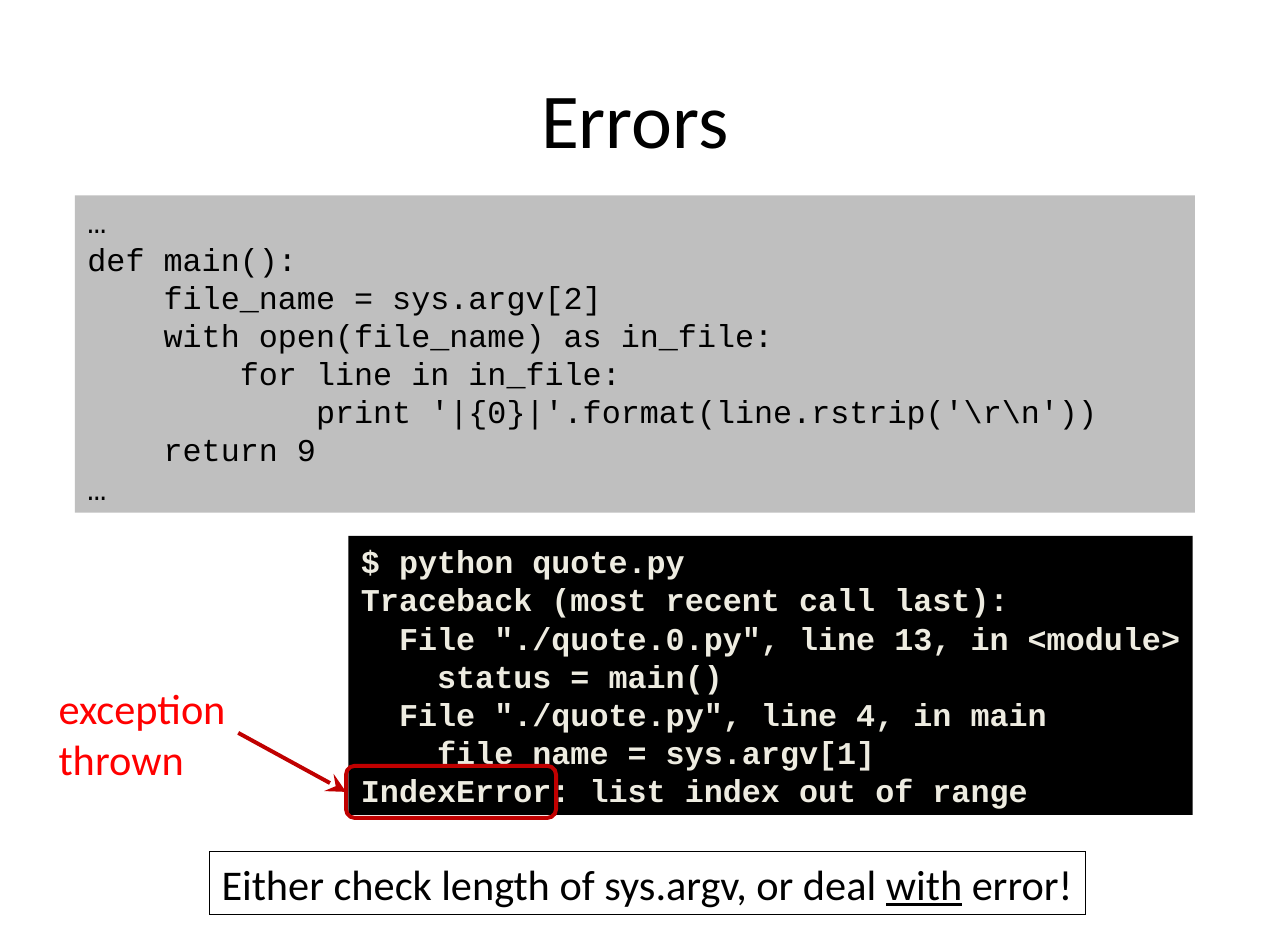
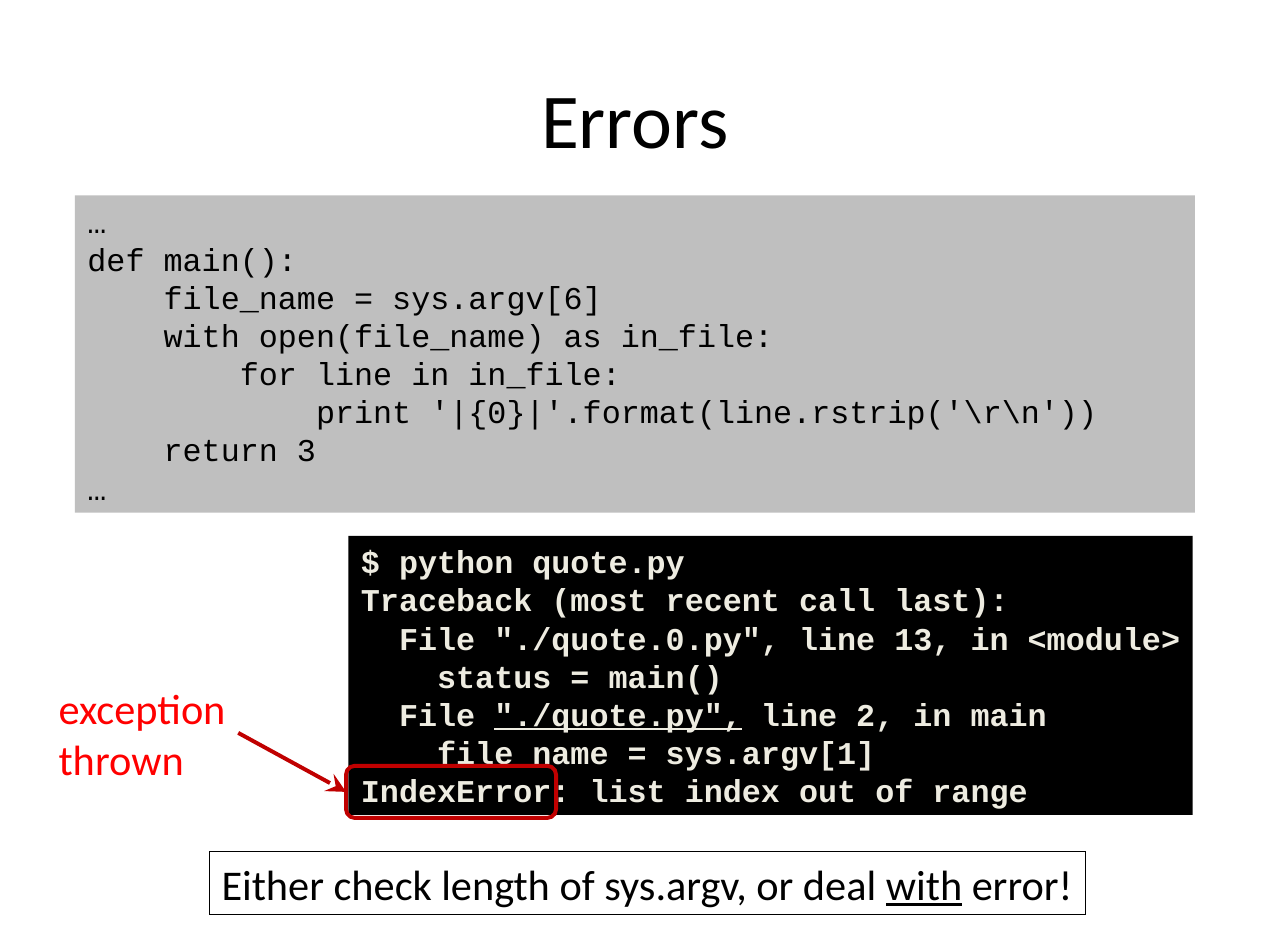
sys.argv[2: sys.argv[2 -> sys.argv[6 (497, 299)
9: 9 -> 3 (306, 452)
./quote.py underline: none -> present (618, 716)
4: 4 -> 2 (875, 716)
